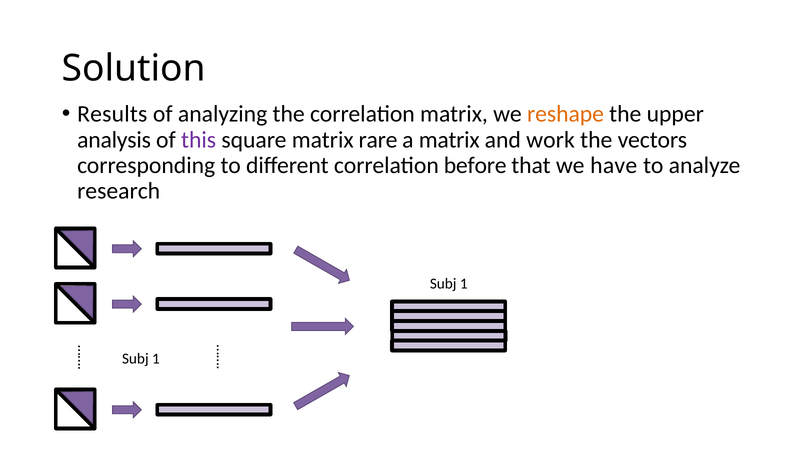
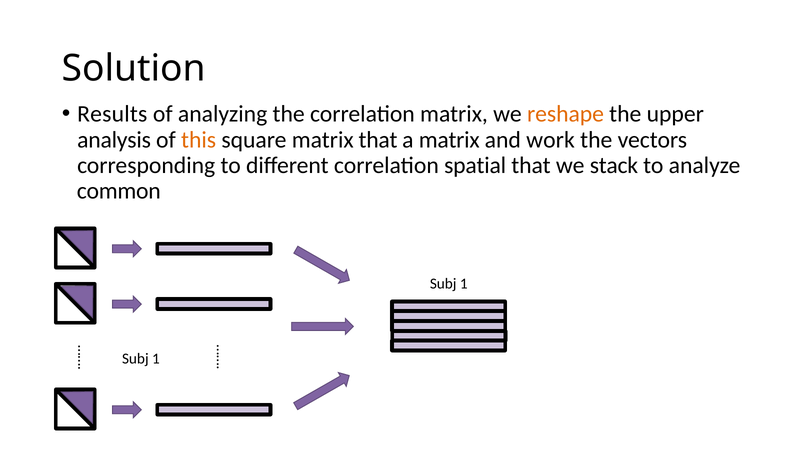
this colour: purple -> orange (199, 140)
matrix rare: rare -> that (378, 140)
before: before -> spatial (475, 165)
have: have -> stack (614, 165)
research: research -> common (119, 191)
